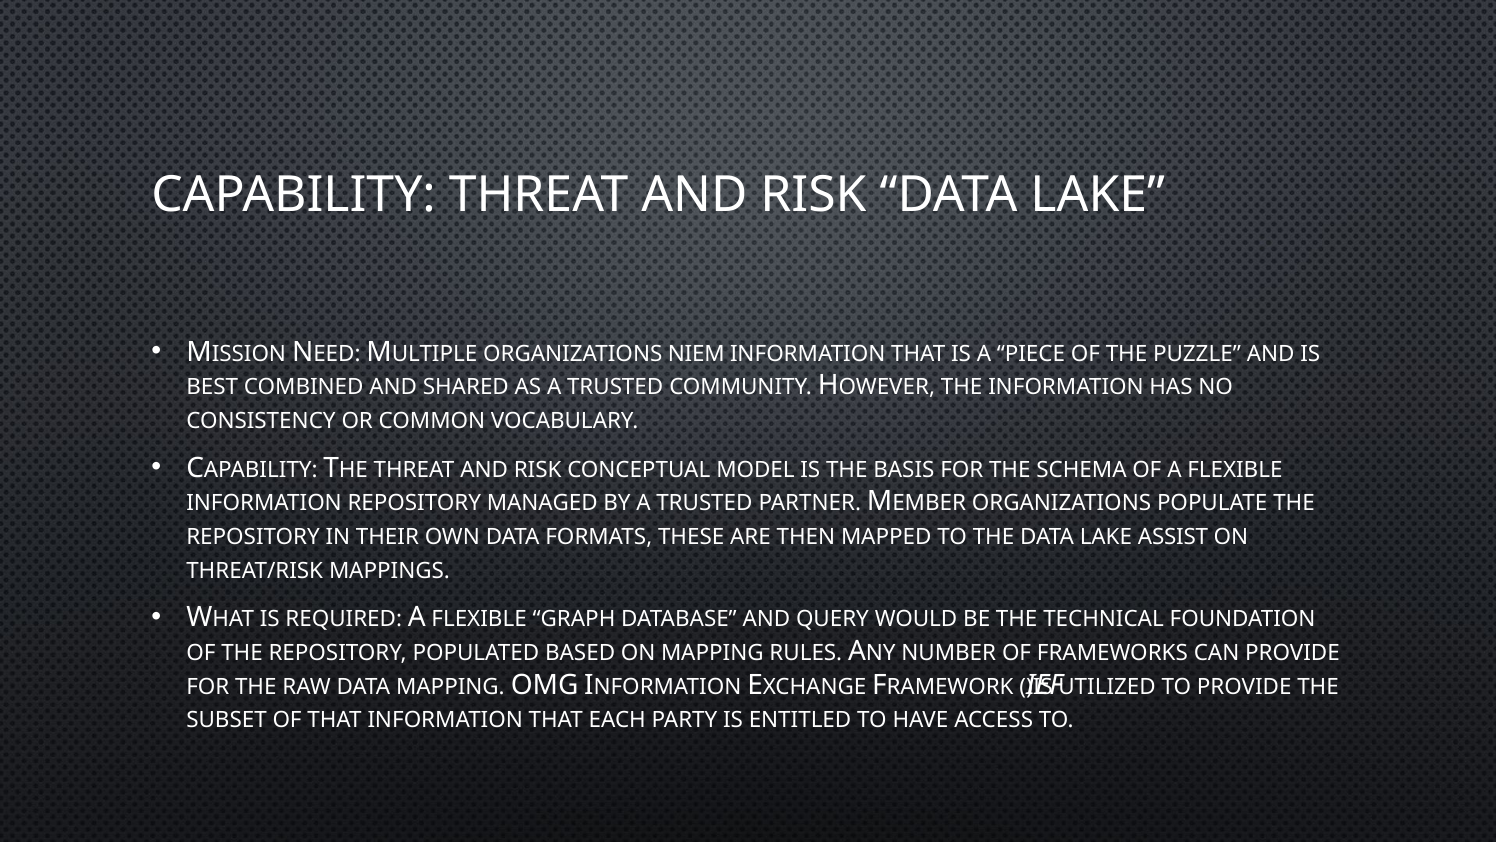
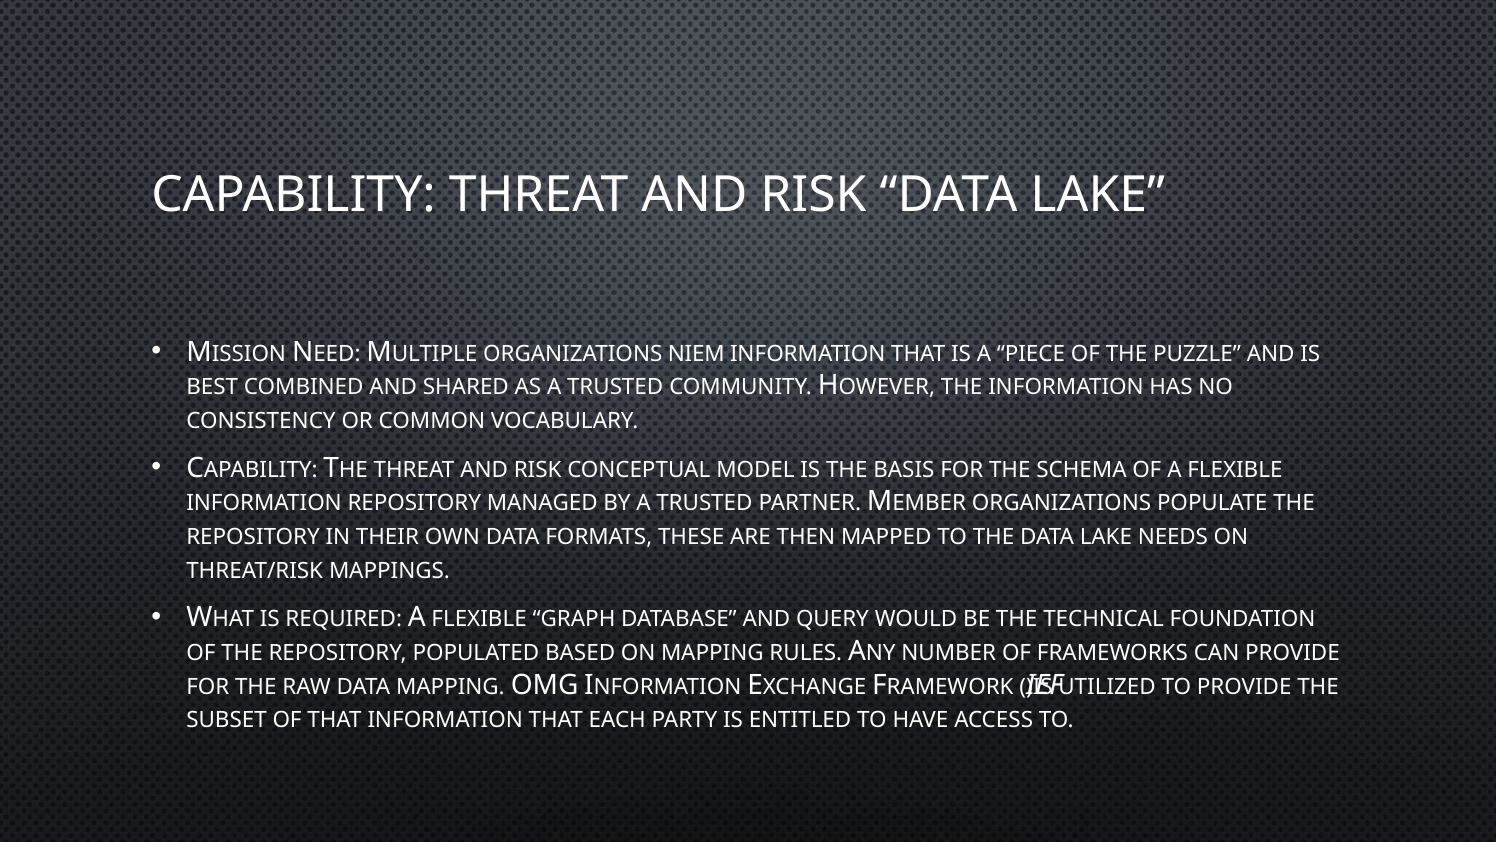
ASSIST: ASSIST -> NEEDS (1173, 537)
